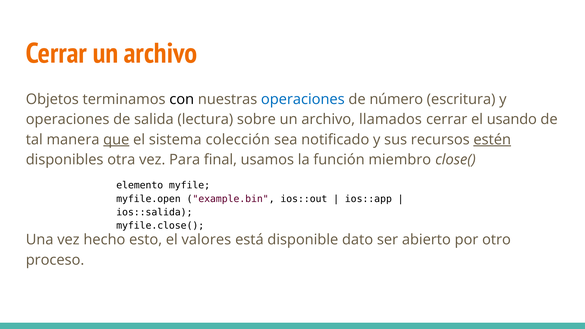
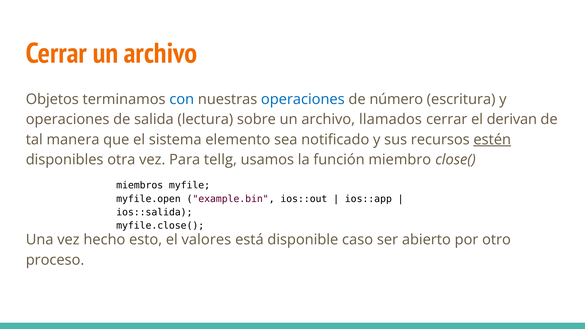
con colour: black -> blue (182, 99)
usando: usando -> derivan (512, 119)
que underline: present -> none (116, 140)
colección: colección -> elemento (238, 140)
final: final -> tellg (220, 160)
elemento: elemento -> miembros (140, 185)
dato: dato -> caso (358, 240)
